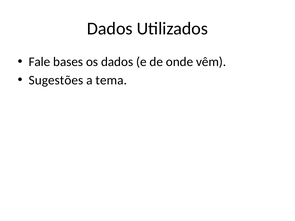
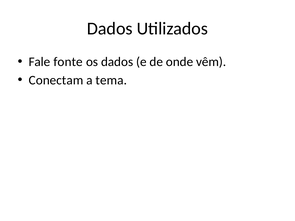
bases: bases -> fonte (68, 62)
Sugestões: Sugestões -> Conectam (56, 80)
